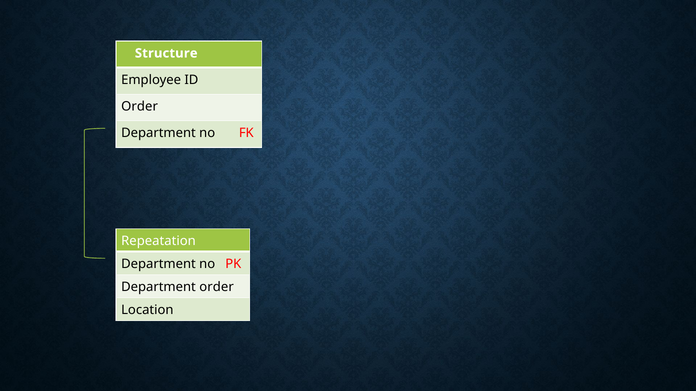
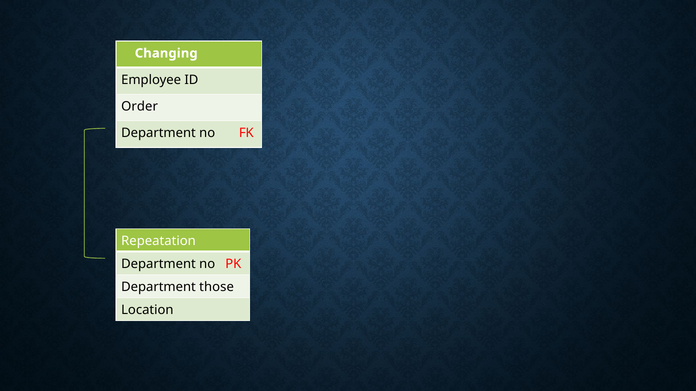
Structure: Structure -> Changing (166, 53)
Department order: order -> those (217, 287)
